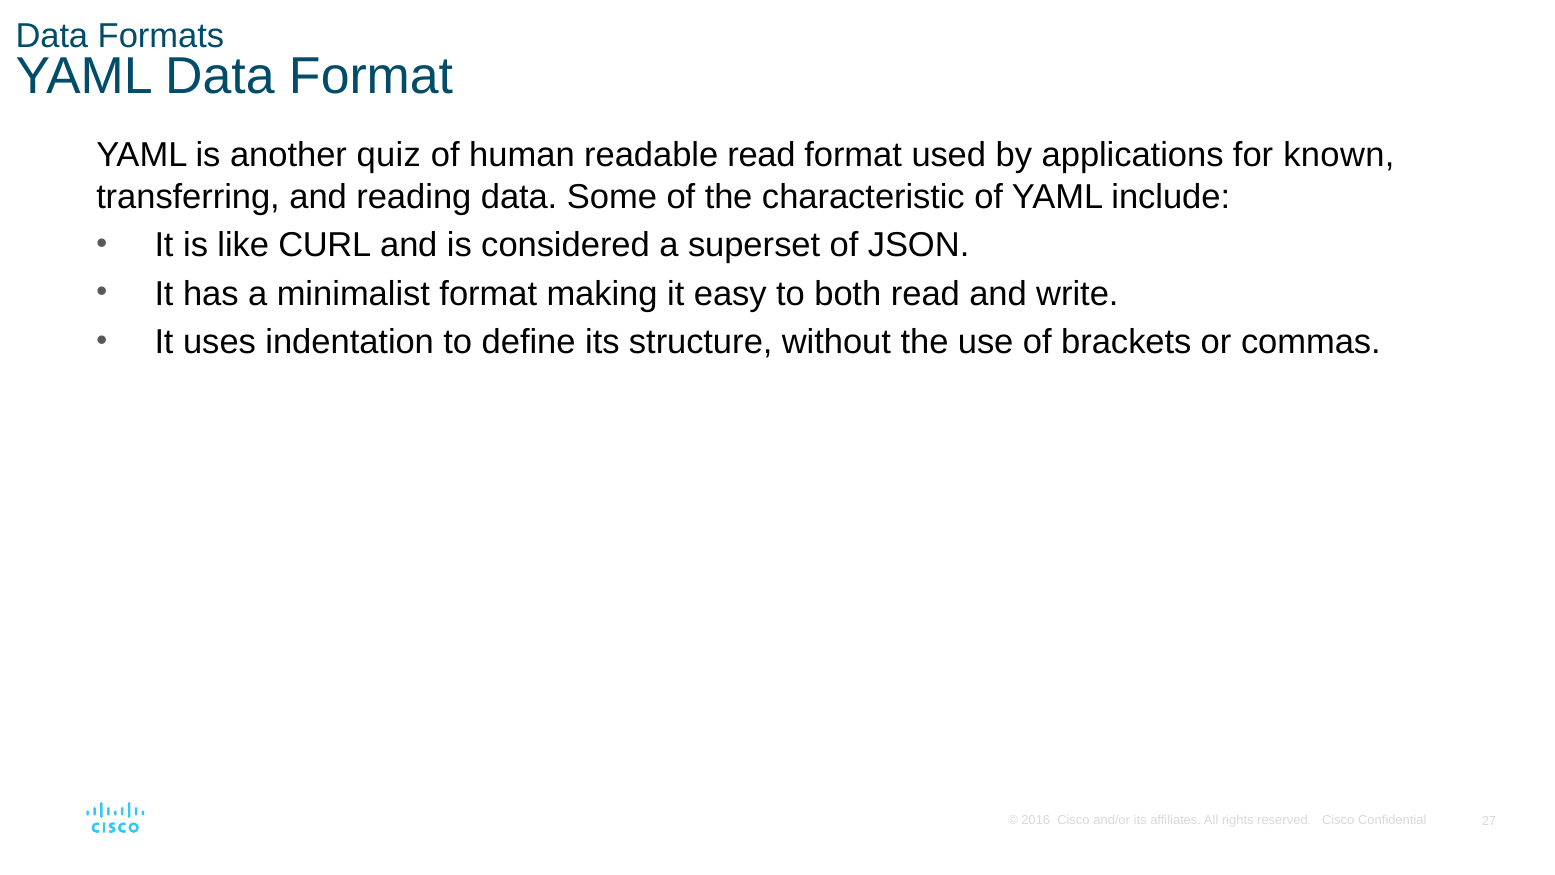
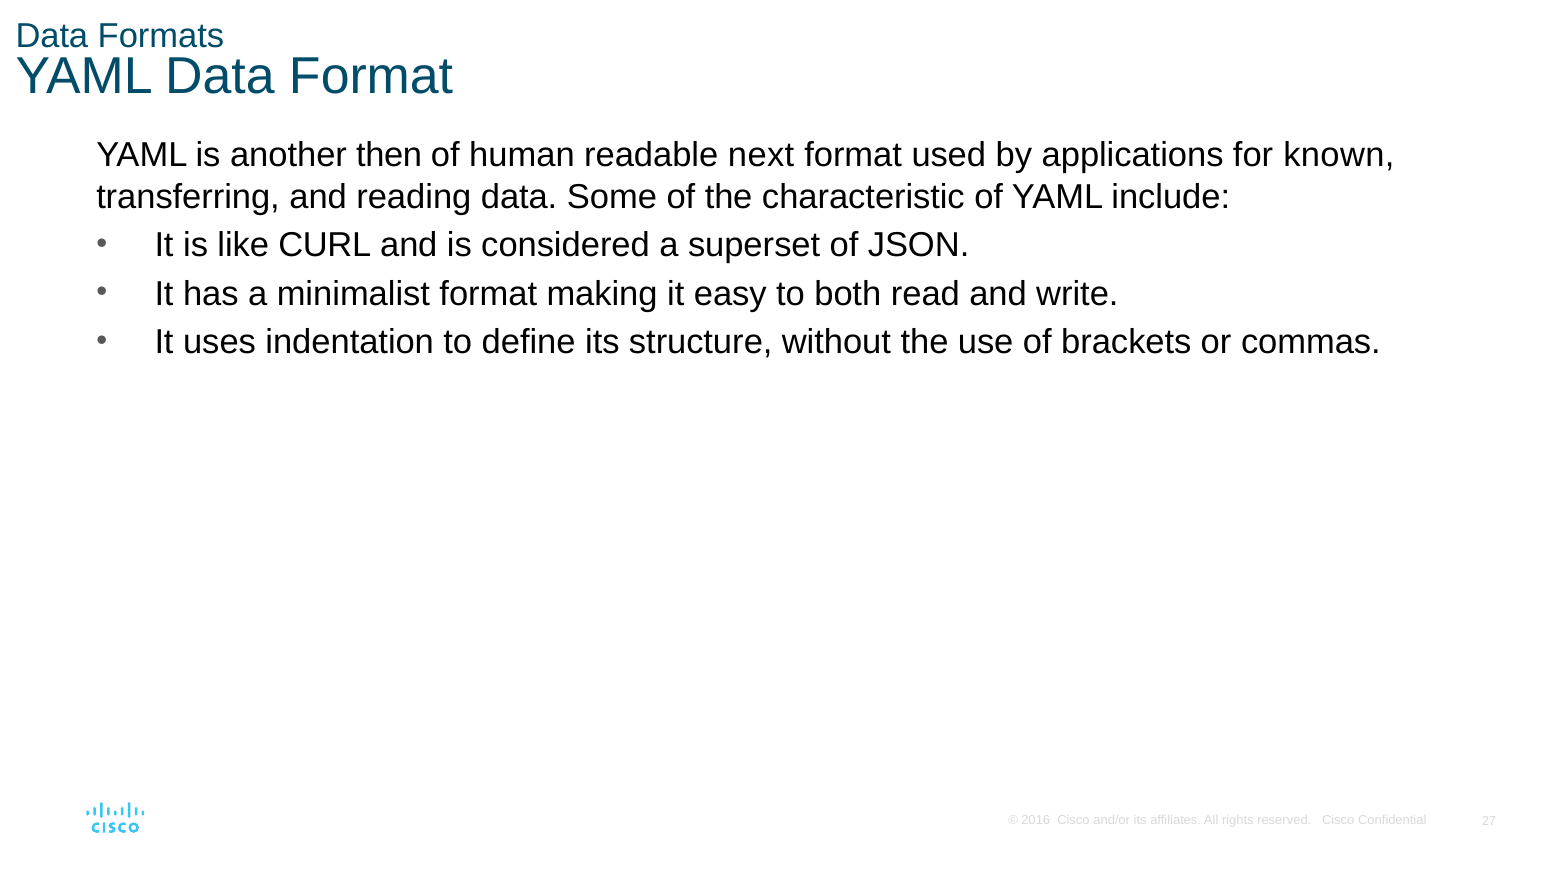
quiz: quiz -> then (389, 155)
readable read: read -> next (761, 155)
